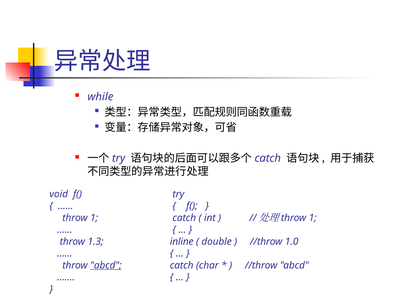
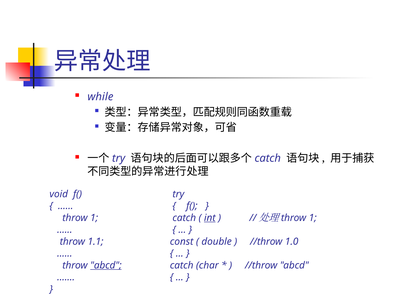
int underline: none -> present (210, 218)
1.3: 1.3 -> 1.1 (96, 242)
inline: inline -> const (182, 242)
